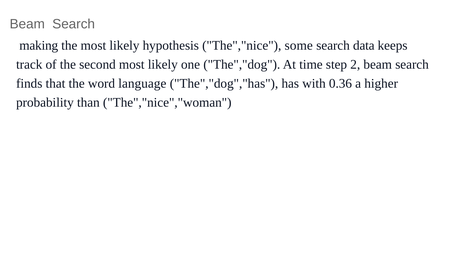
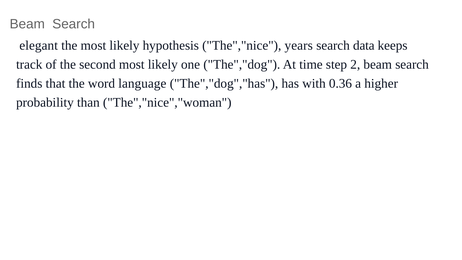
making: making -> elegant (39, 46)
some: some -> years (299, 46)
